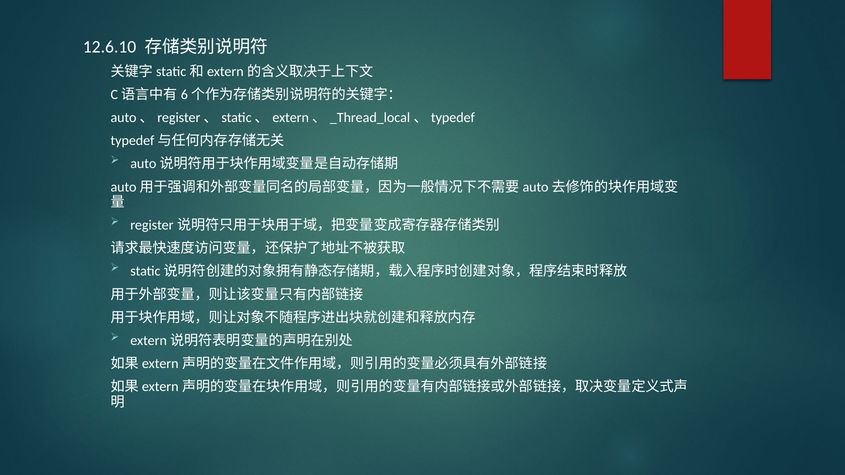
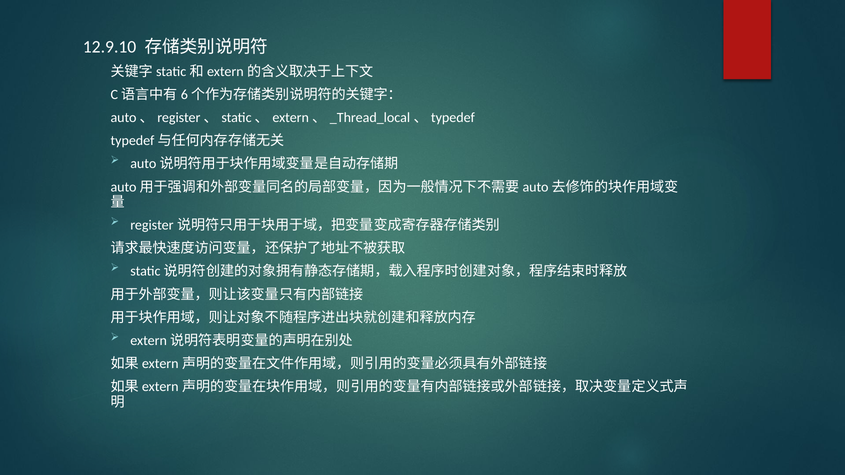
12.6.10: 12.6.10 -> 12.9.10 (110, 47)
